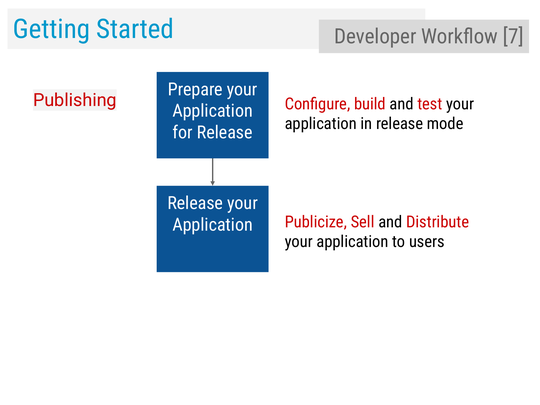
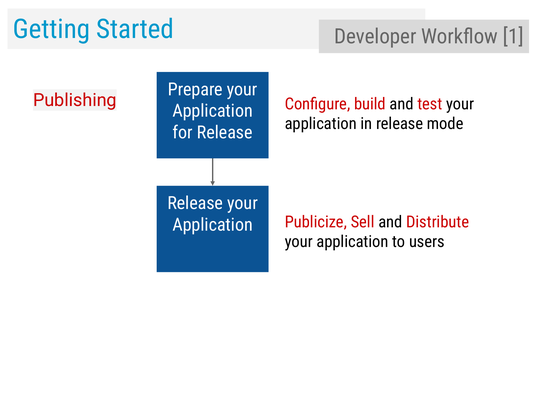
7: 7 -> 1 (513, 37)
